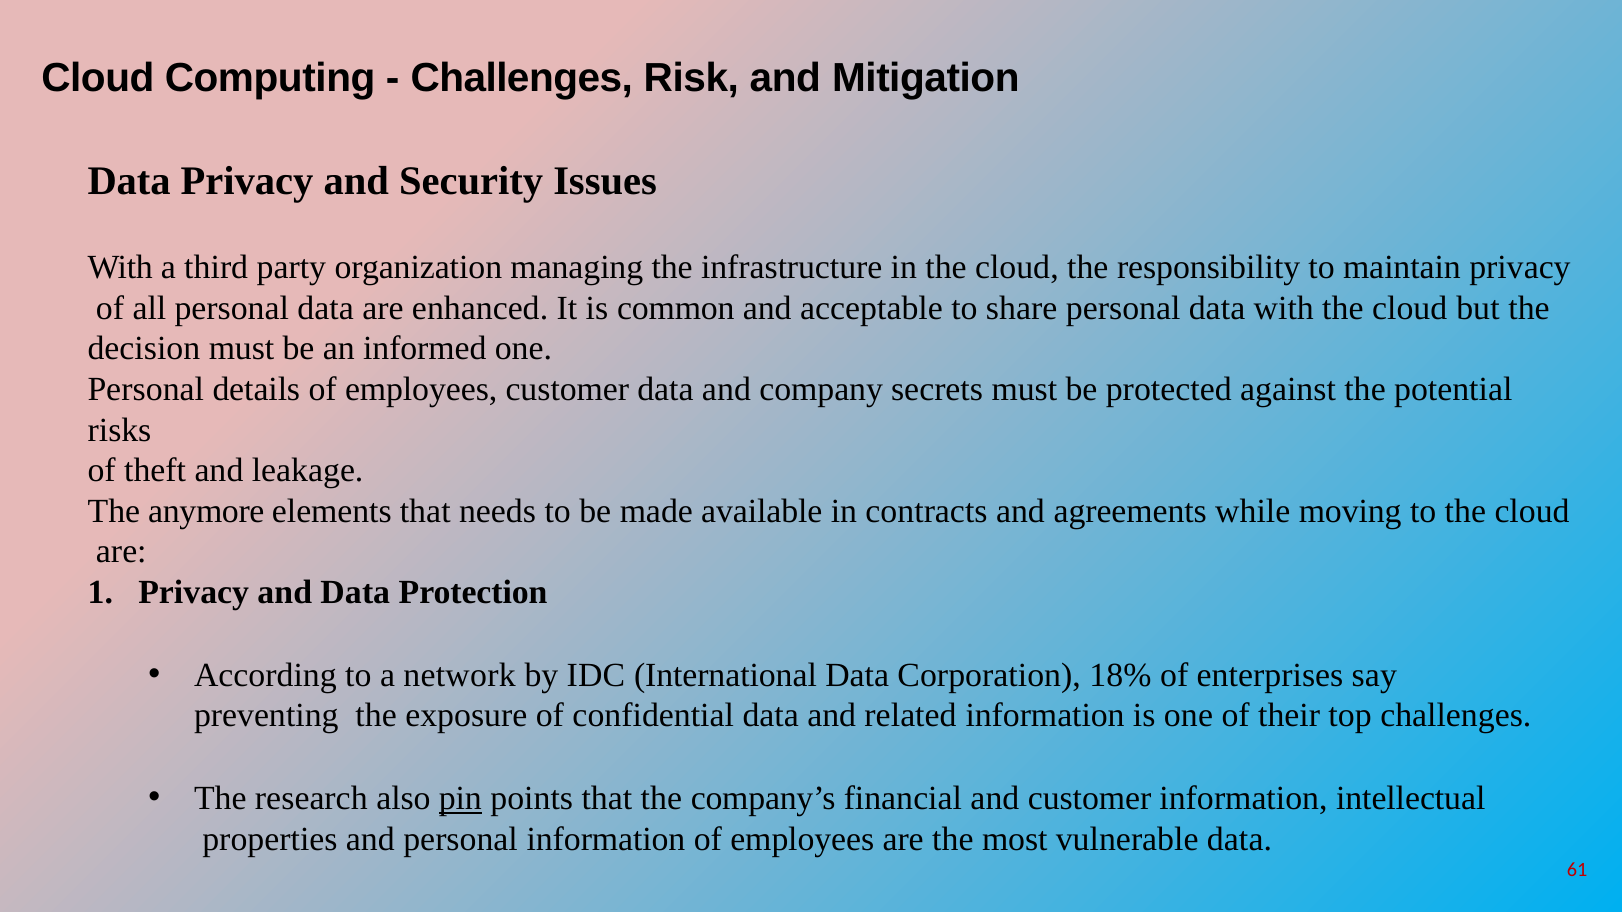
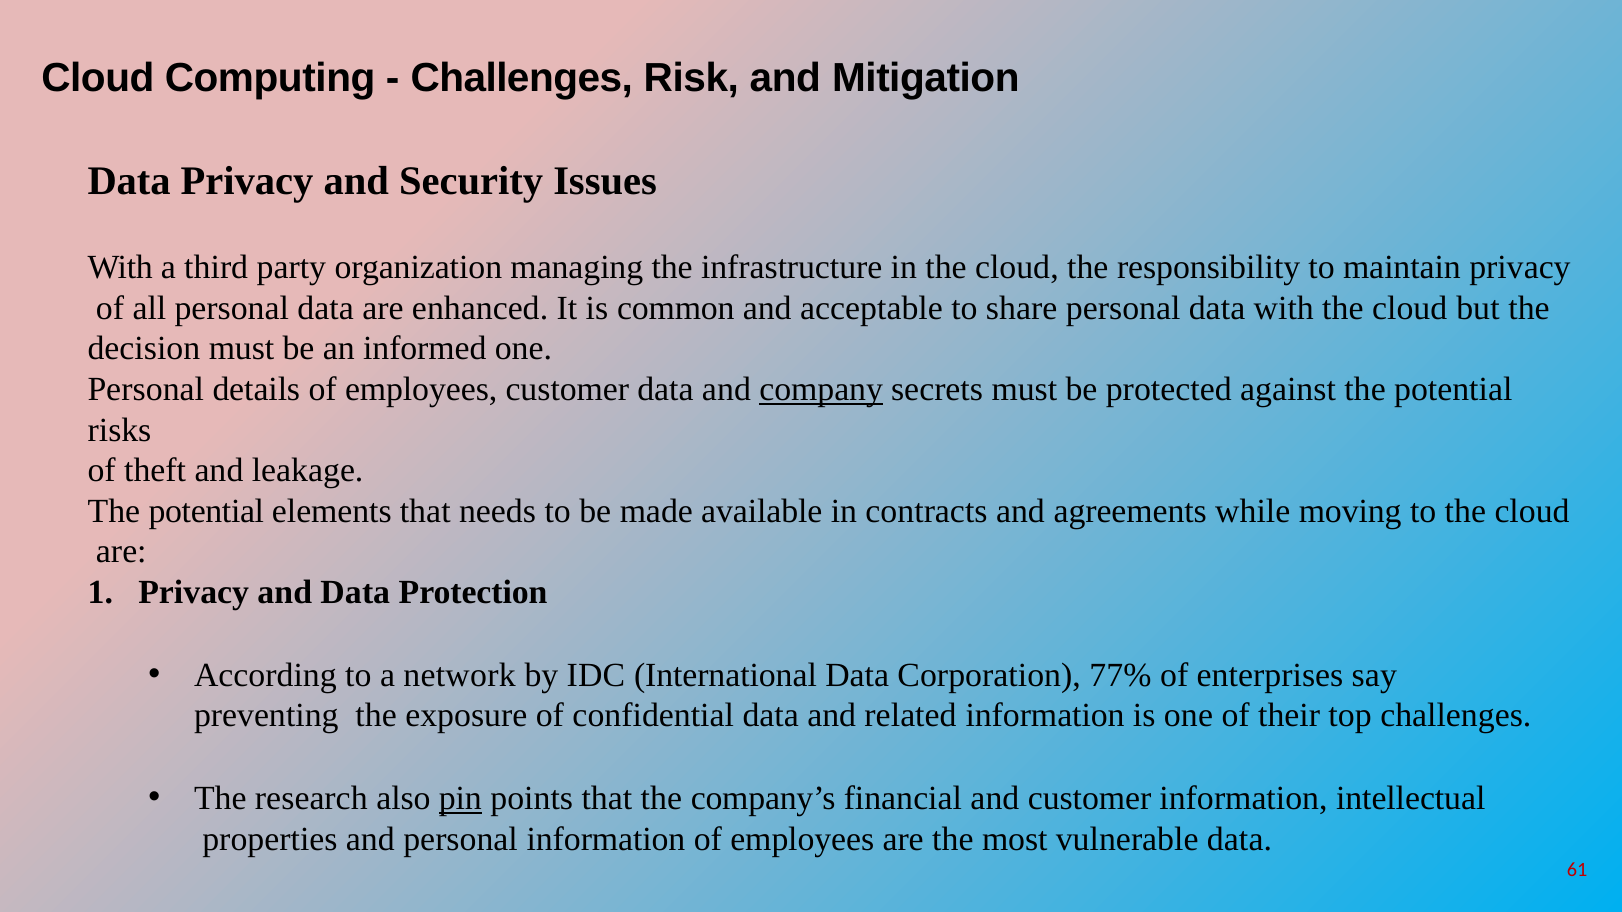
company underline: none -> present (821, 389)
anymore: anymore -> potential (206, 511)
18%: 18% -> 77% (1121, 675)
